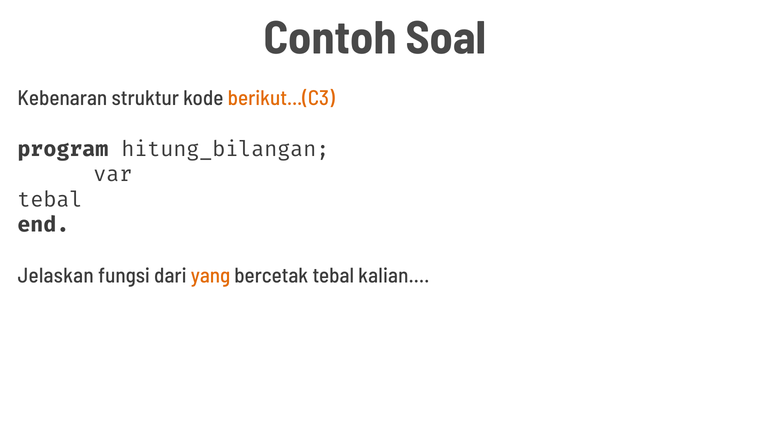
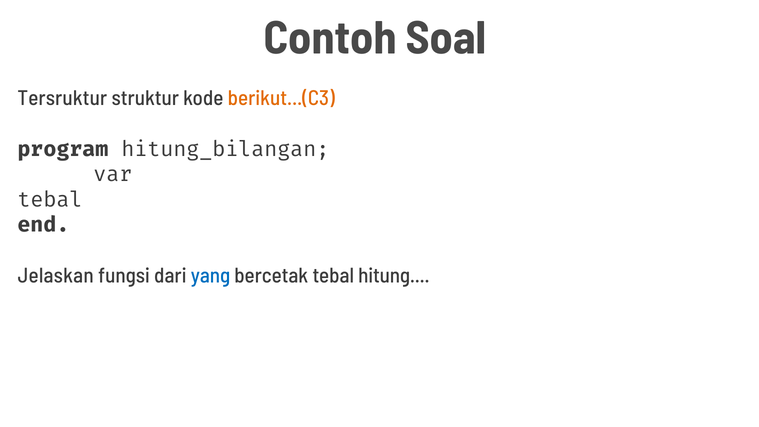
Kebenaran: Kebenaran -> Tersruktur (62, 98)
yang colour: orange -> blue (211, 276)
kalian: kalian -> hitung (394, 276)
